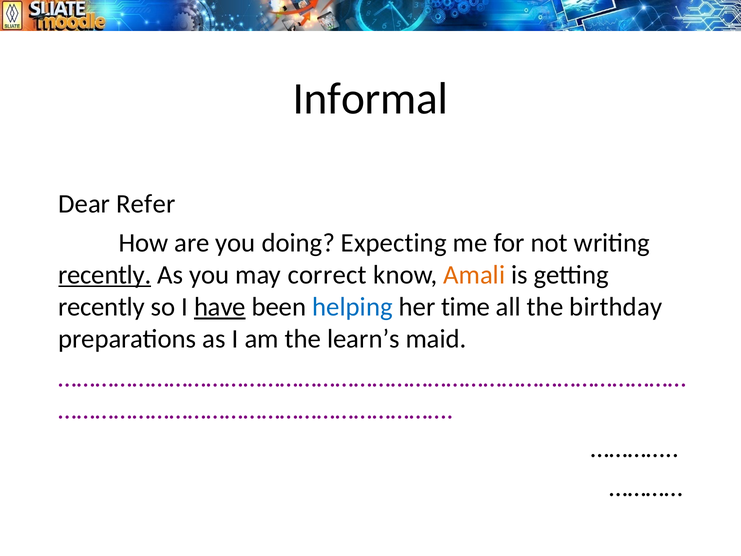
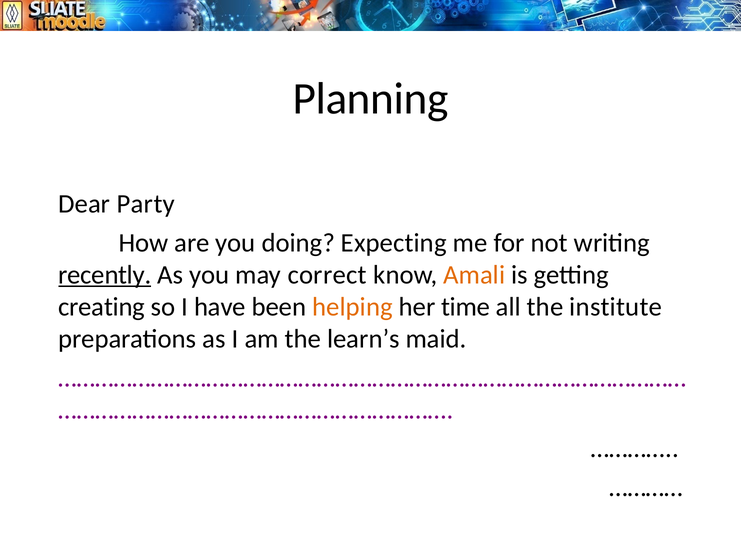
Informal: Informal -> Planning (371, 99)
Refer: Refer -> Party (146, 204)
recently: recently -> creating (102, 307)
have underline: present -> none (220, 307)
helping colour: blue -> orange (353, 307)
birthday: birthday -> institute (616, 307)
